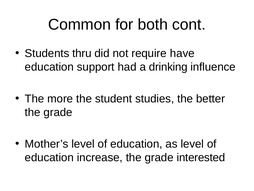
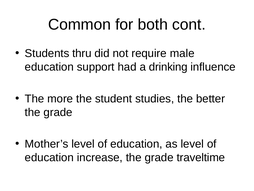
have: have -> male (182, 53)
interested: interested -> traveltime (201, 157)
